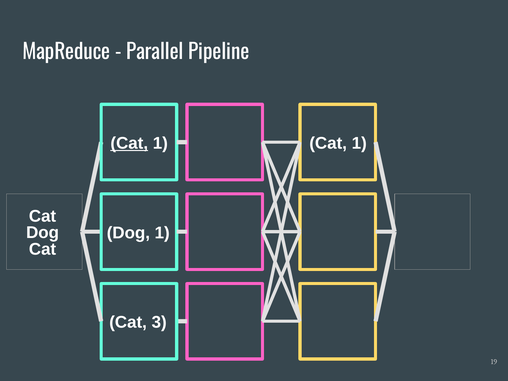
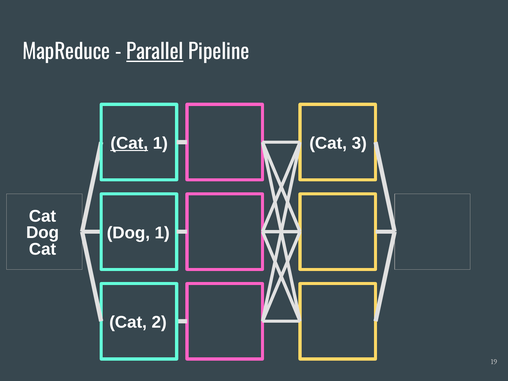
Parallel underline: none -> present (155, 52)
1: 1 -> 3 (359, 143)
3: 3 -> 2 (159, 322)
